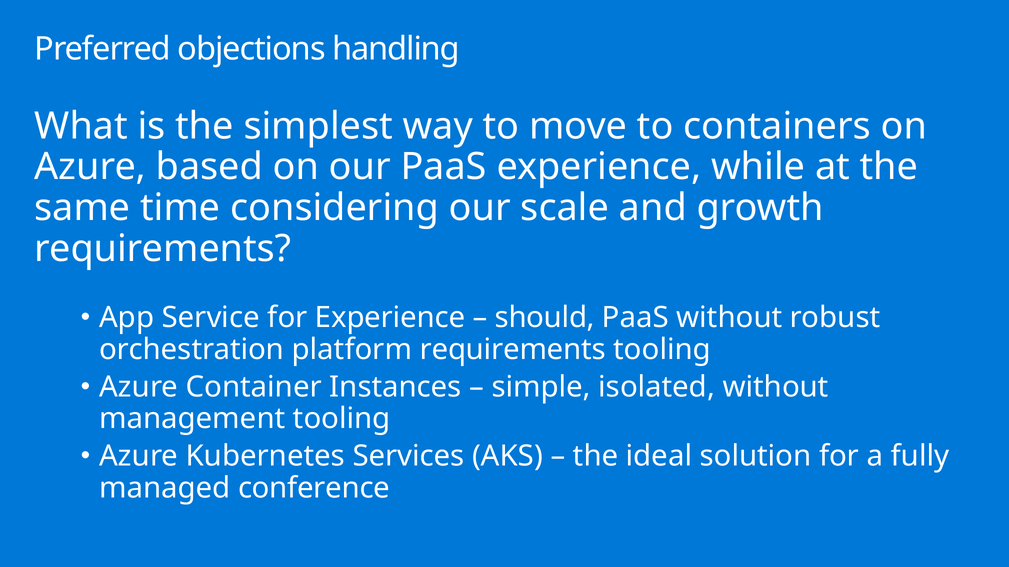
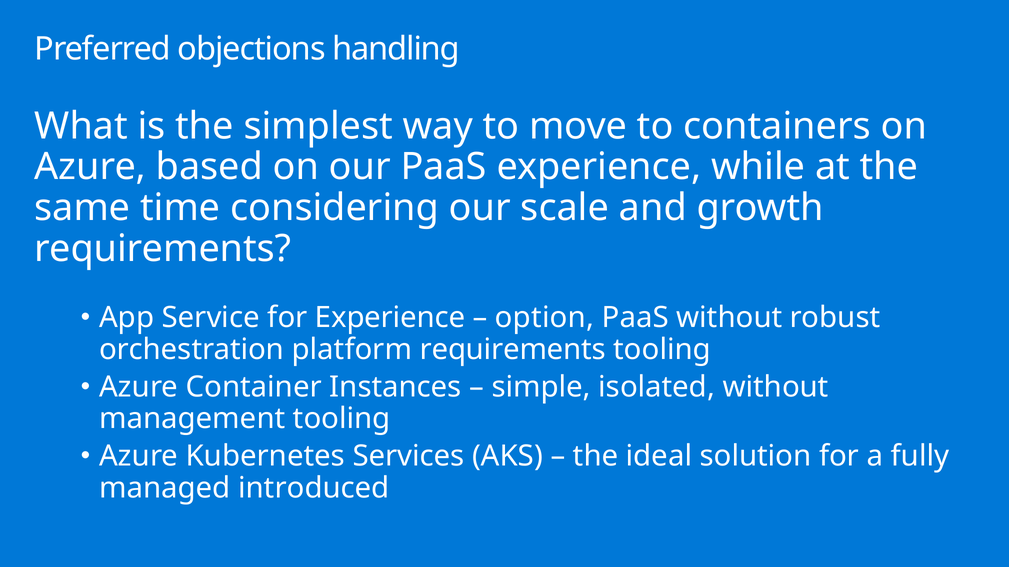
should: should -> option (545, 318)
conference: conference -> introduced (314, 488)
